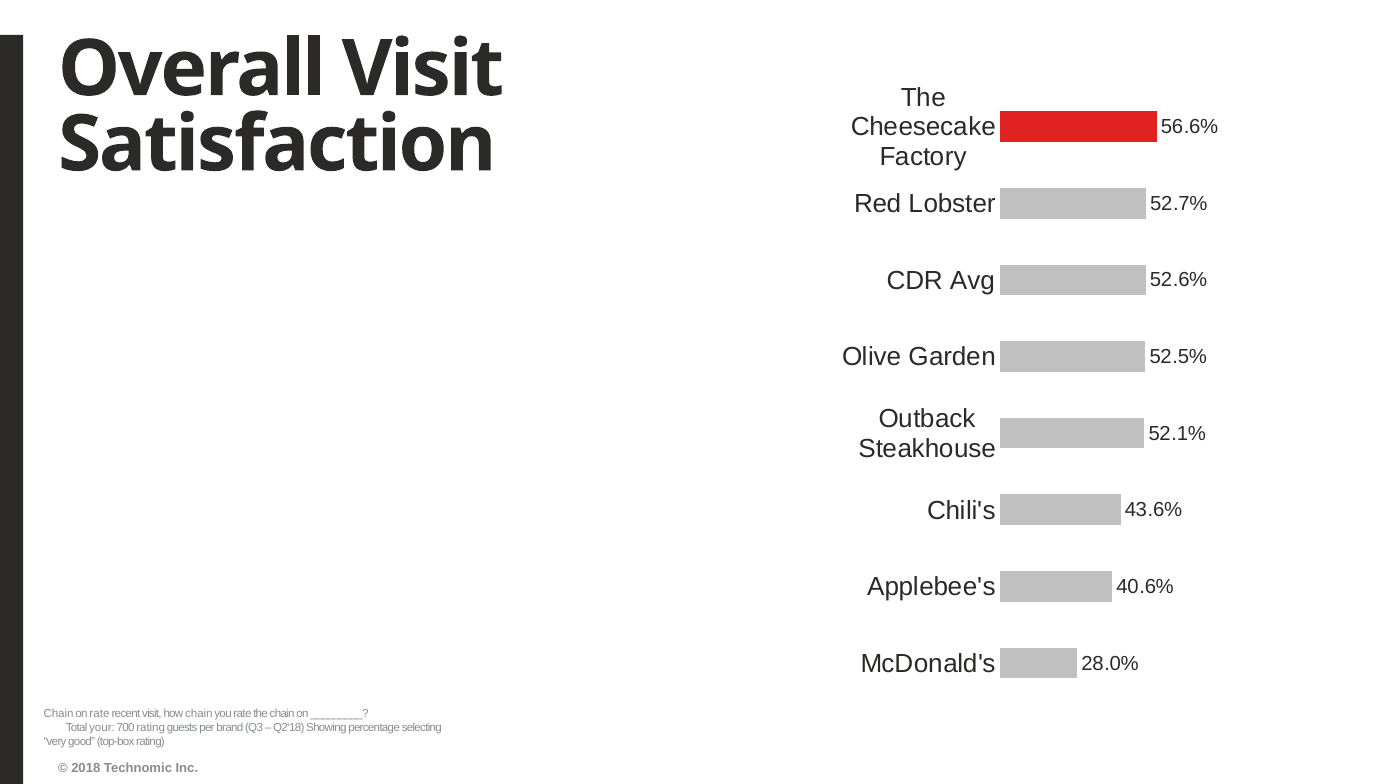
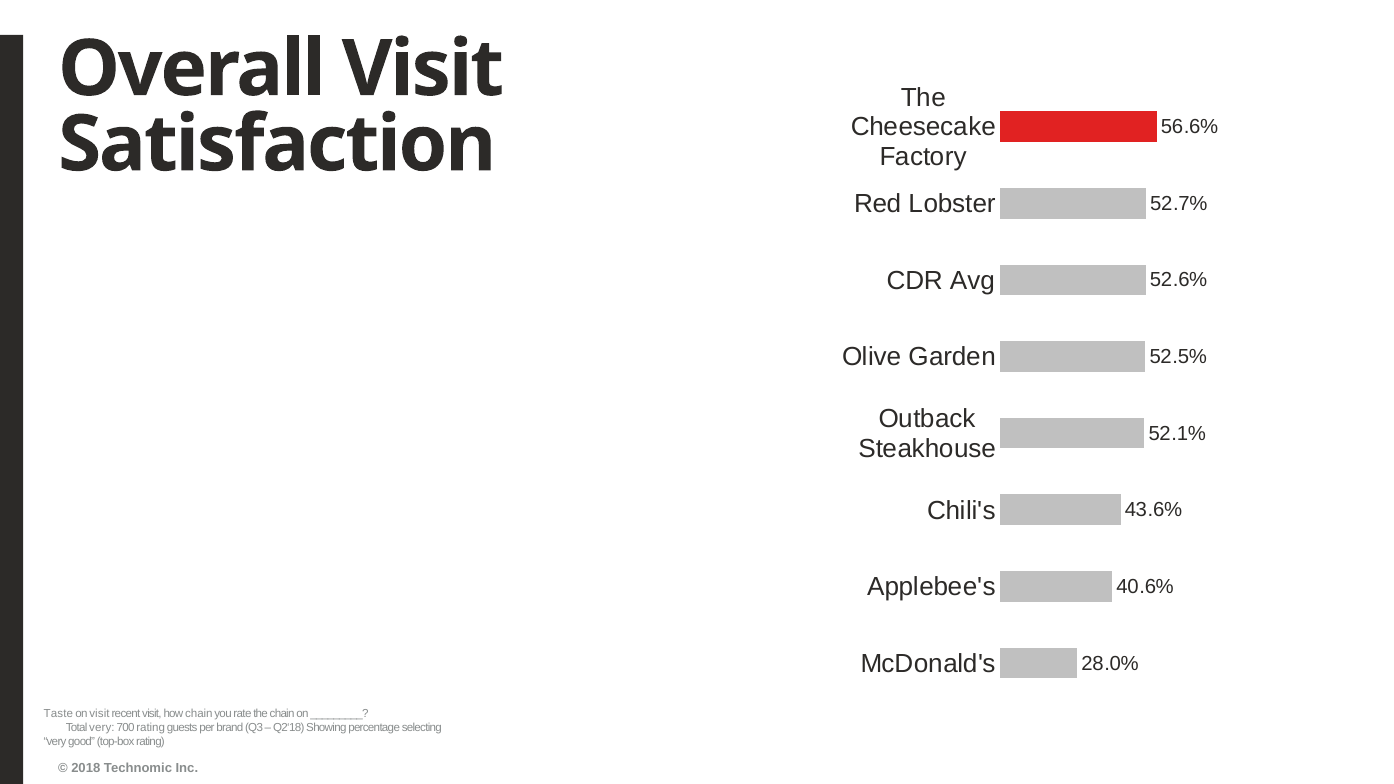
Chain: Chain -> Taste (58, 713)
on rate: rate -> visit (99, 713)
Total your: your -> very (102, 727)
